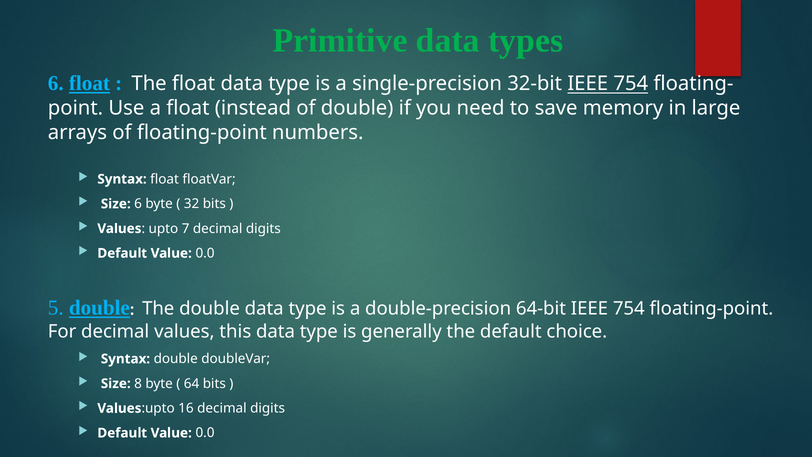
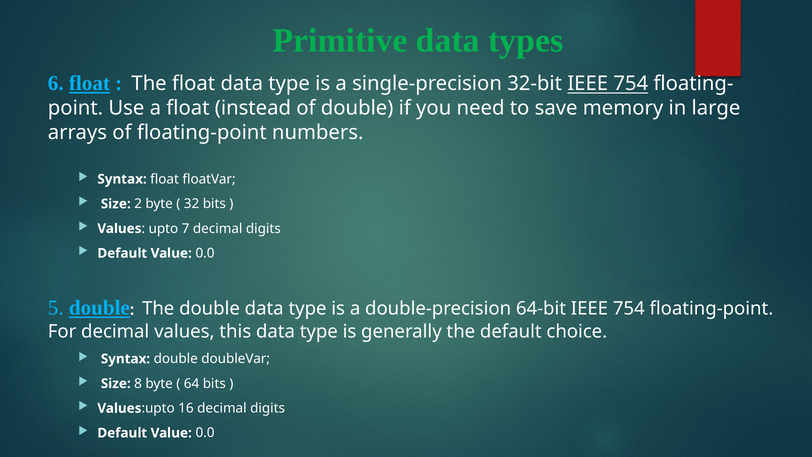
Size 6: 6 -> 2 (138, 204)
